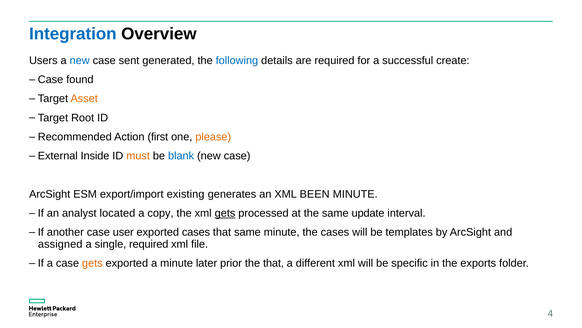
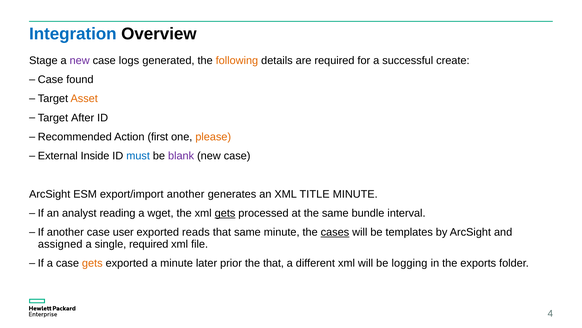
Users: Users -> Stage (43, 60)
new colour: blue -> purple (80, 60)
sent: sent -> logs (129, 60)
following colour: blue -> orange (237, 60)
Root: Root -> After (83, 118)
must colour: orange -> blue (138, 156)
blank colour: blue -> purple (181, 156)
export/import existing: existing -> another (186, 194)
BEEN: BEEN -> TITLE (315, 194)
located: located -> reading (118, 213)
copy: copy -> wget (161, 213)
update: update -> bundle (368, 213)
exported cases: cases -> reads (196, 232)
cases underline: none -> present (335, 232)
specific: specific -> logging (409, 263)
